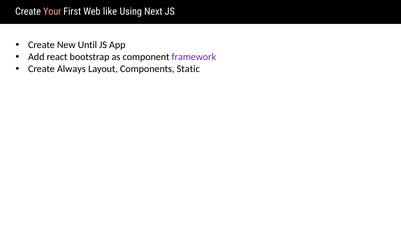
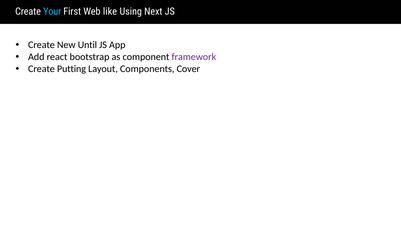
Your colour: pink -> light blue (52, 12)
Always: Always -> Putting (71, 69)
Static: Static -> Cover (188, 69)
